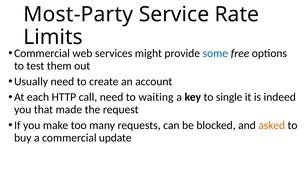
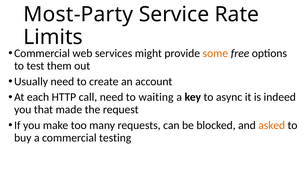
some colour: blue -> orange (215, 53)
single: single -> async (229, 97)
update: update -> testing (115, 137)
